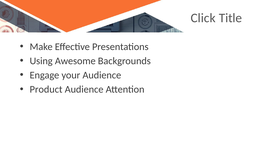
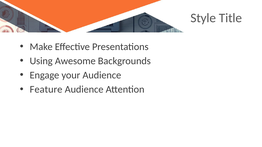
Click: Click -> Style (203, 18)
Product: Product -> Feature (46, 90)
